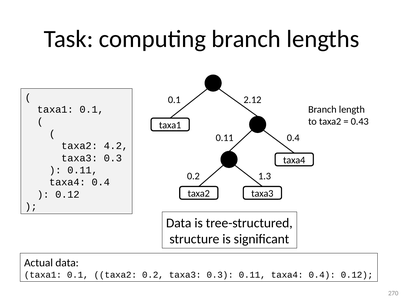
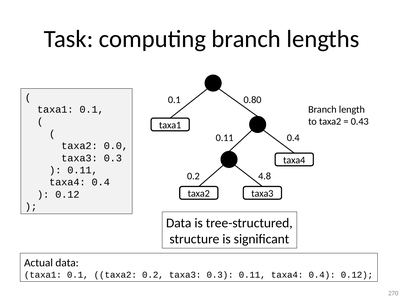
2.12: 2.12 -> 0.80 (252, 100)
4.2: 4.2 -> 0.0 (116, 146)
1.3: 1.3 -> 4.8 (265, 176)
